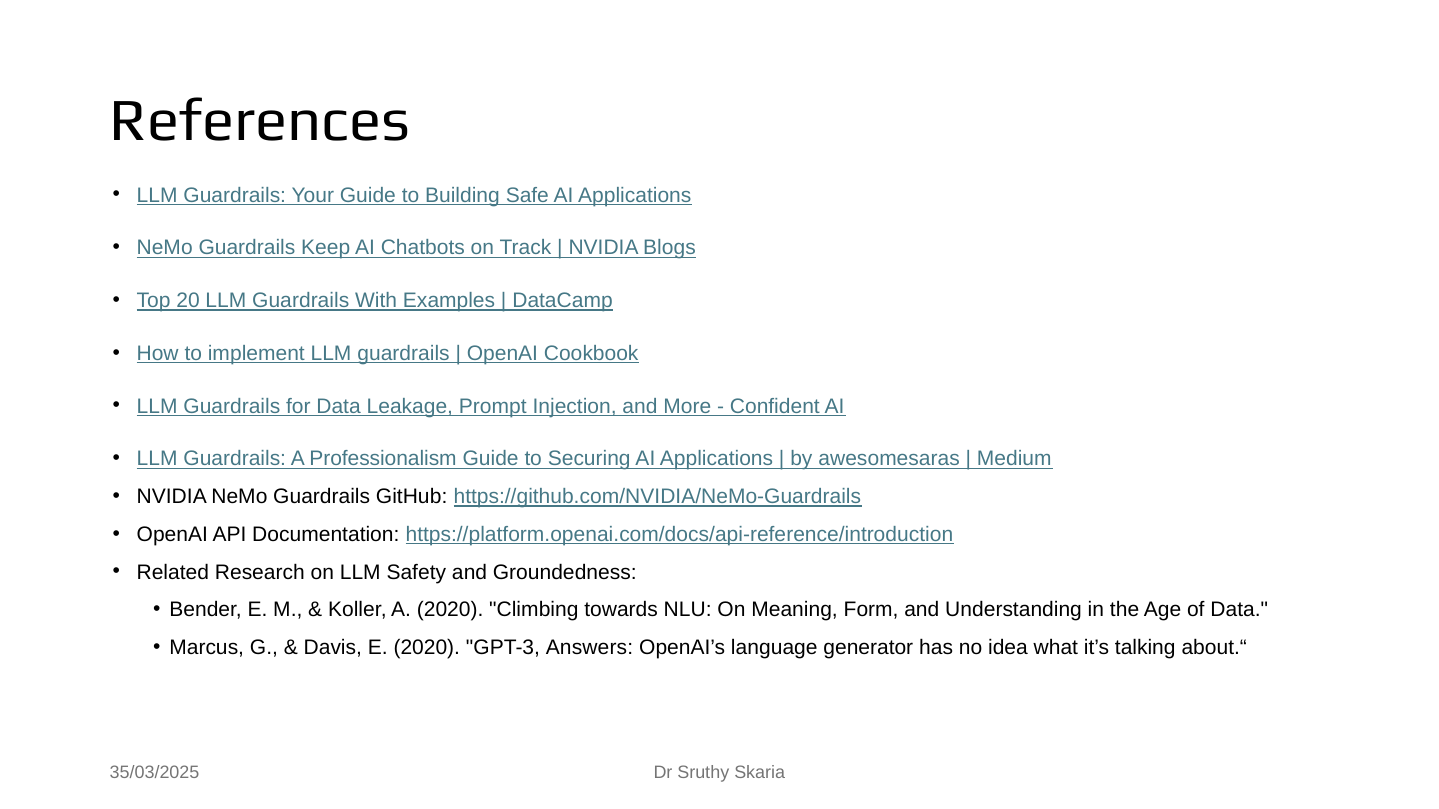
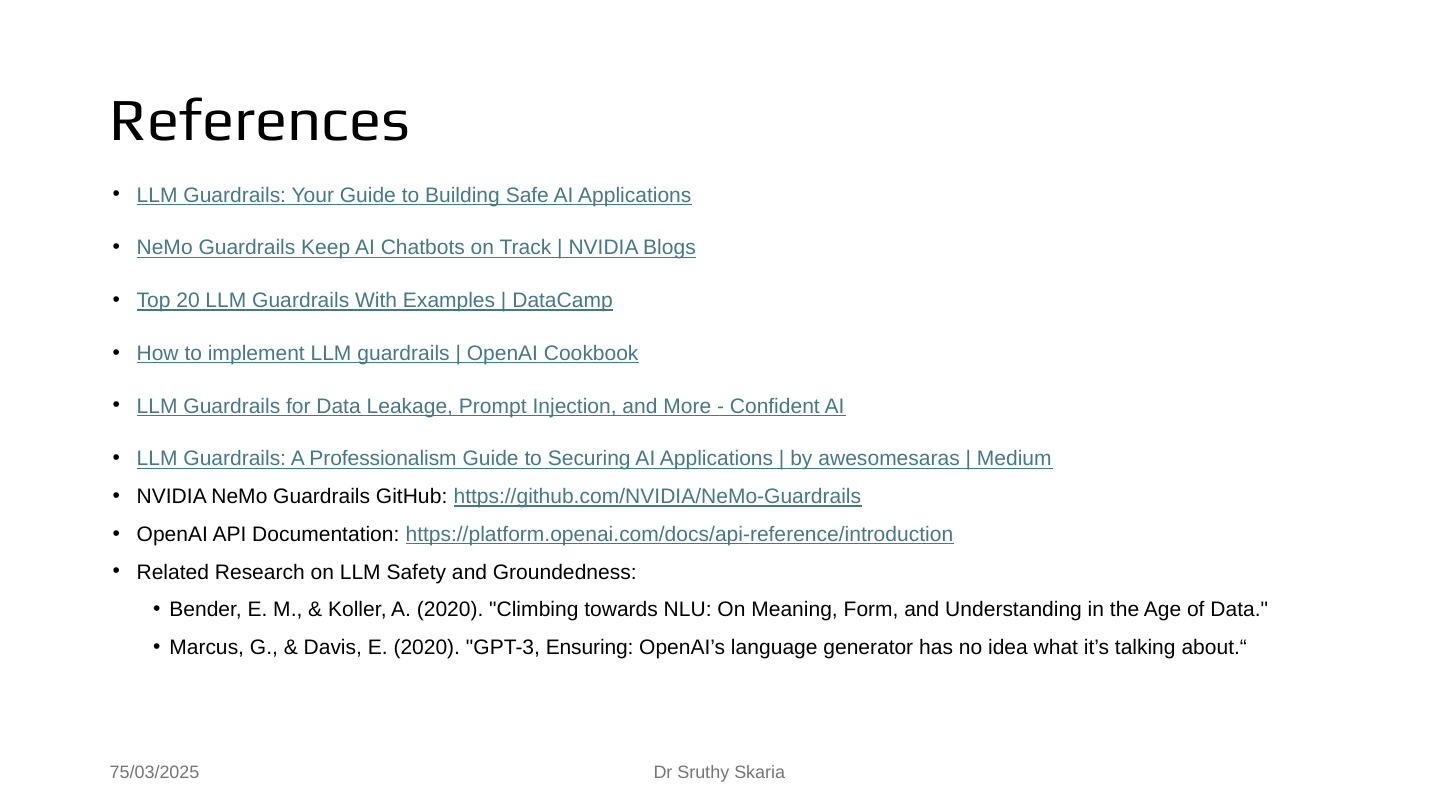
Answers: Answers -> Ensuring (590, 648)
35/03/2025: 35/03/2025 -> 75/03/2025 (155, 773)
